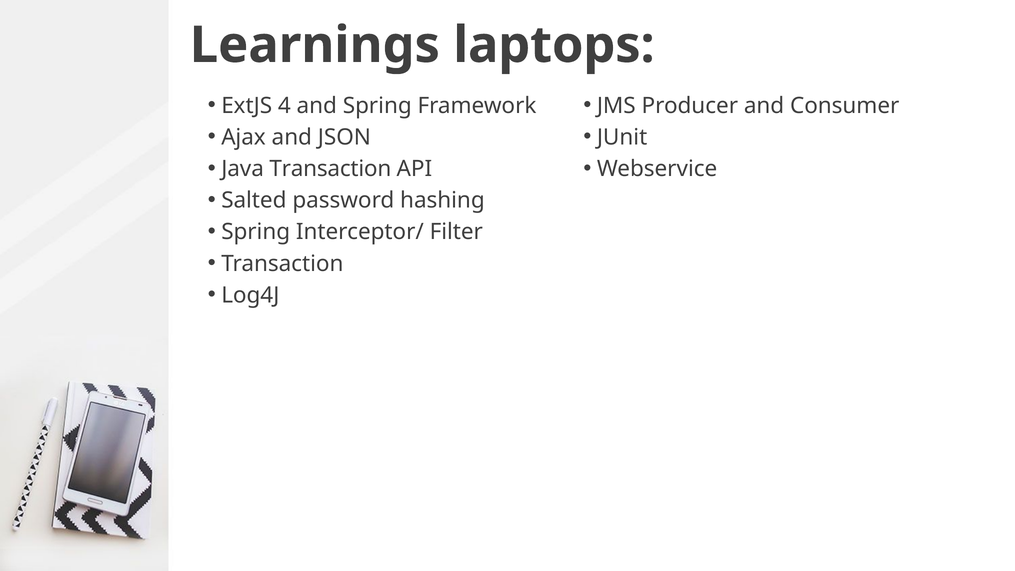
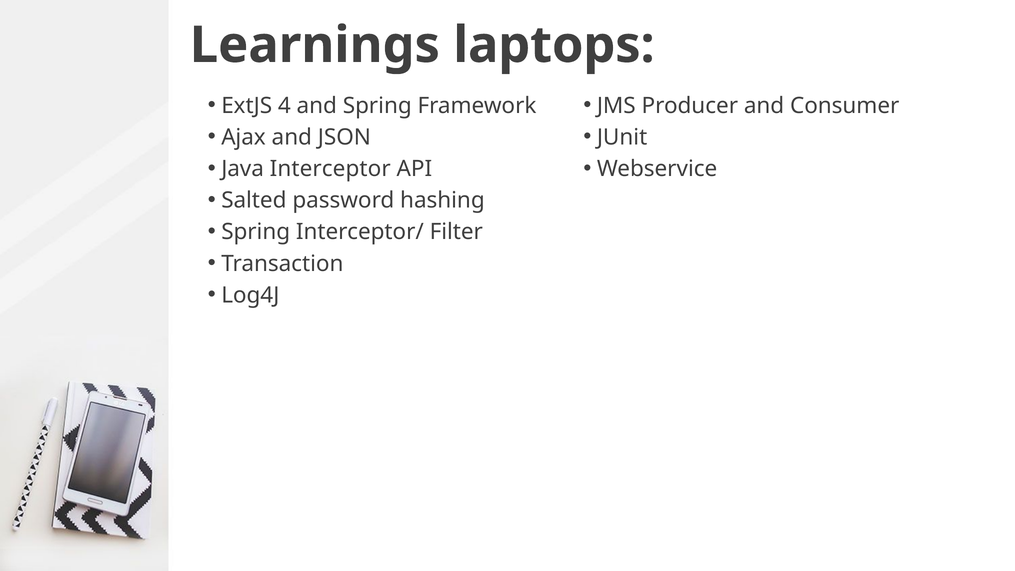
Java Transaction: Transaction -> Interceptor (330, 169)
